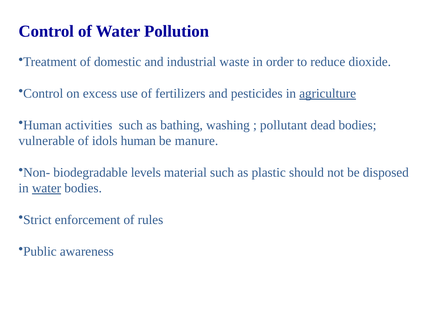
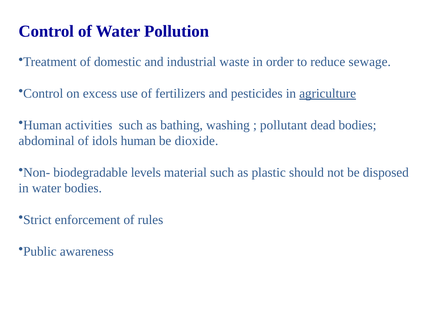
dioxide: dioxide -> sewage (370, 62)
vulnerable: vulnerable -> abdominal (47, 141)
manure: manure -> dioxide (197, 141)
water underline: present -> none (47, 188)
